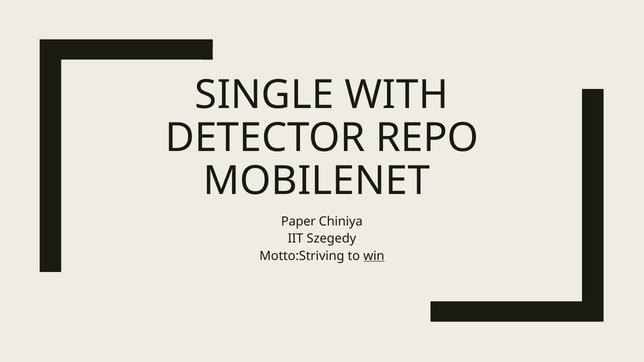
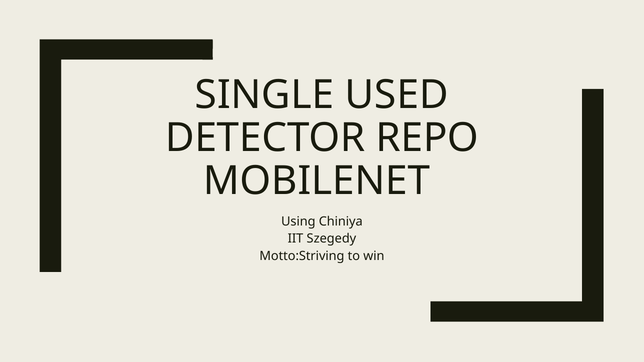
WITH: WITH -> USED (397, 95)
Paper: Paper -> Using (298, 222)
win underline: present -> none (374, 256)
